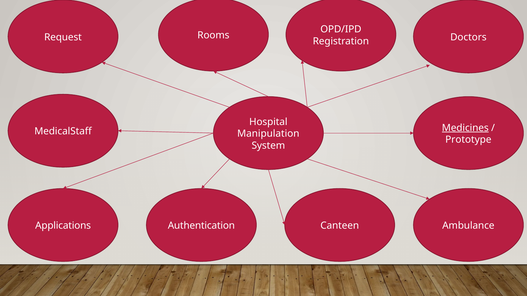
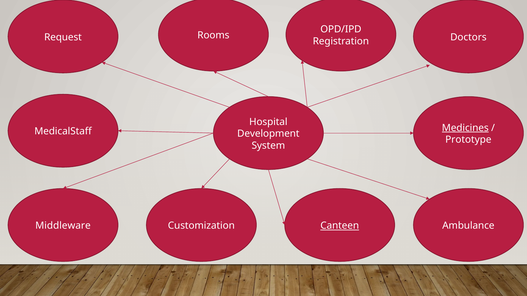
Manipulation: Manipulation -> Development (268, 134)
Applications: Applications -> Middleware (63, 226)
Authentication: Authentication -> Customization (201, 226)
Canteen underline: none -> present (340, 226)
